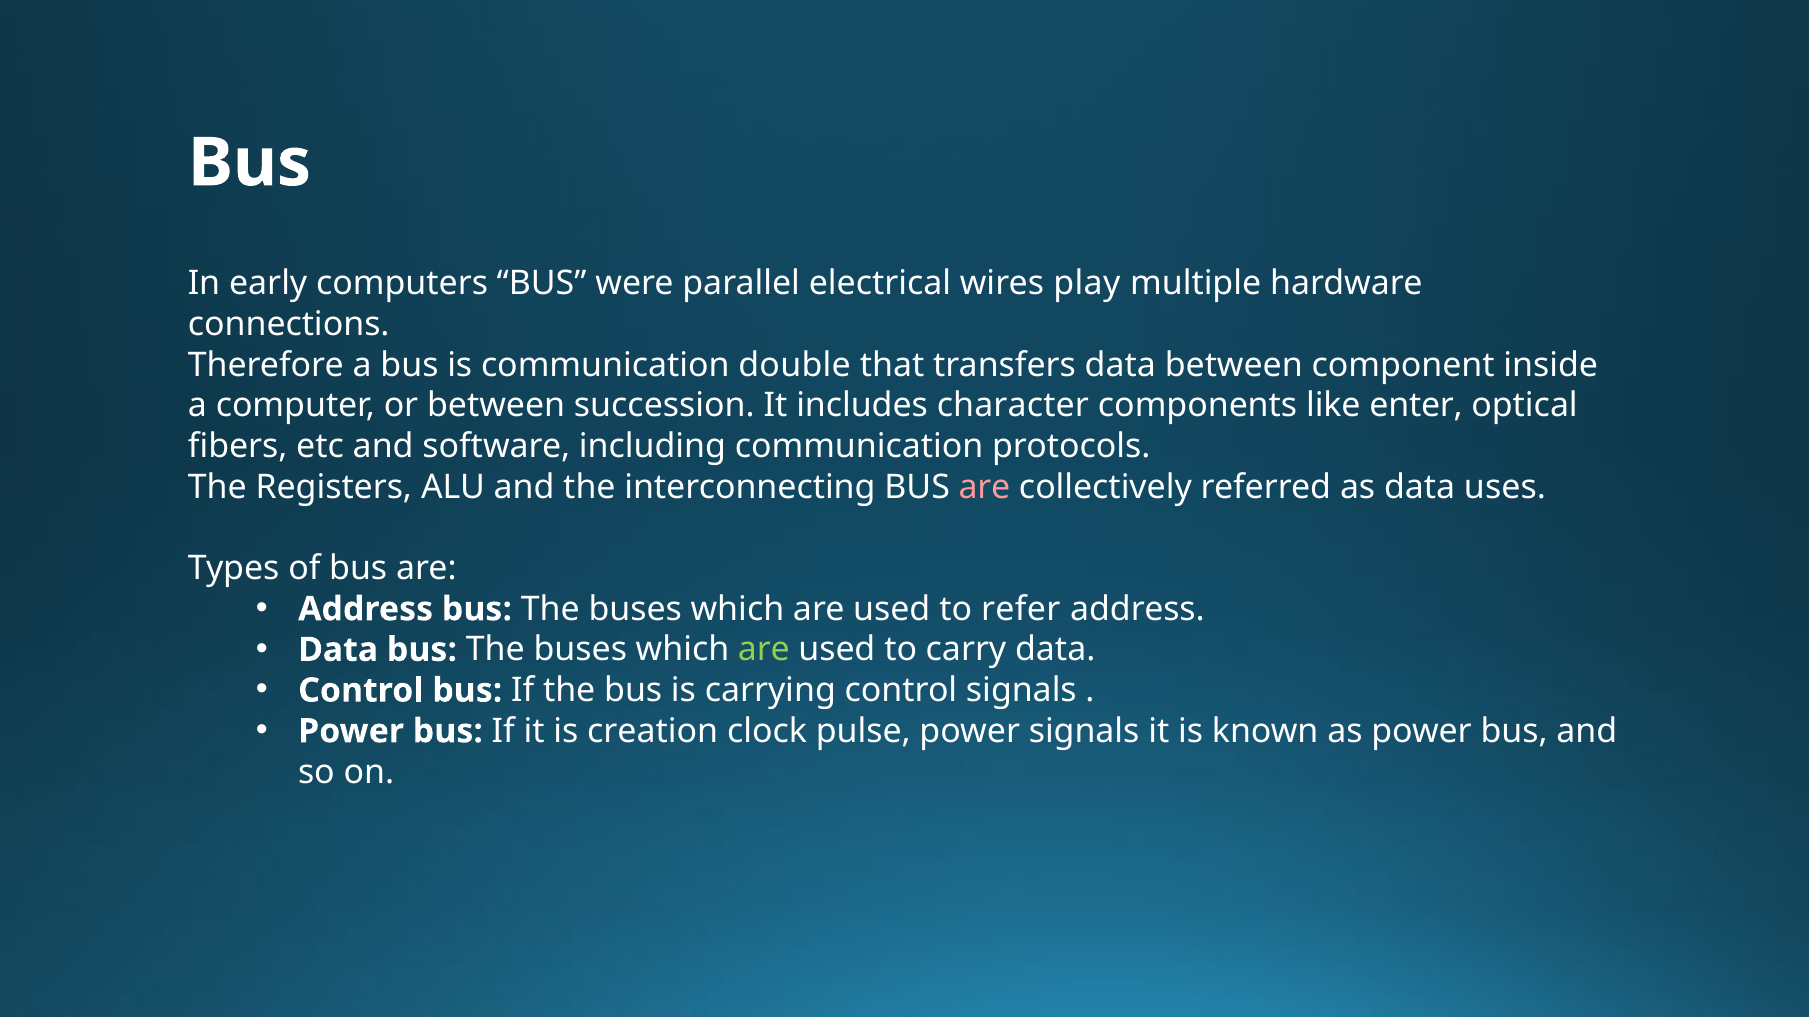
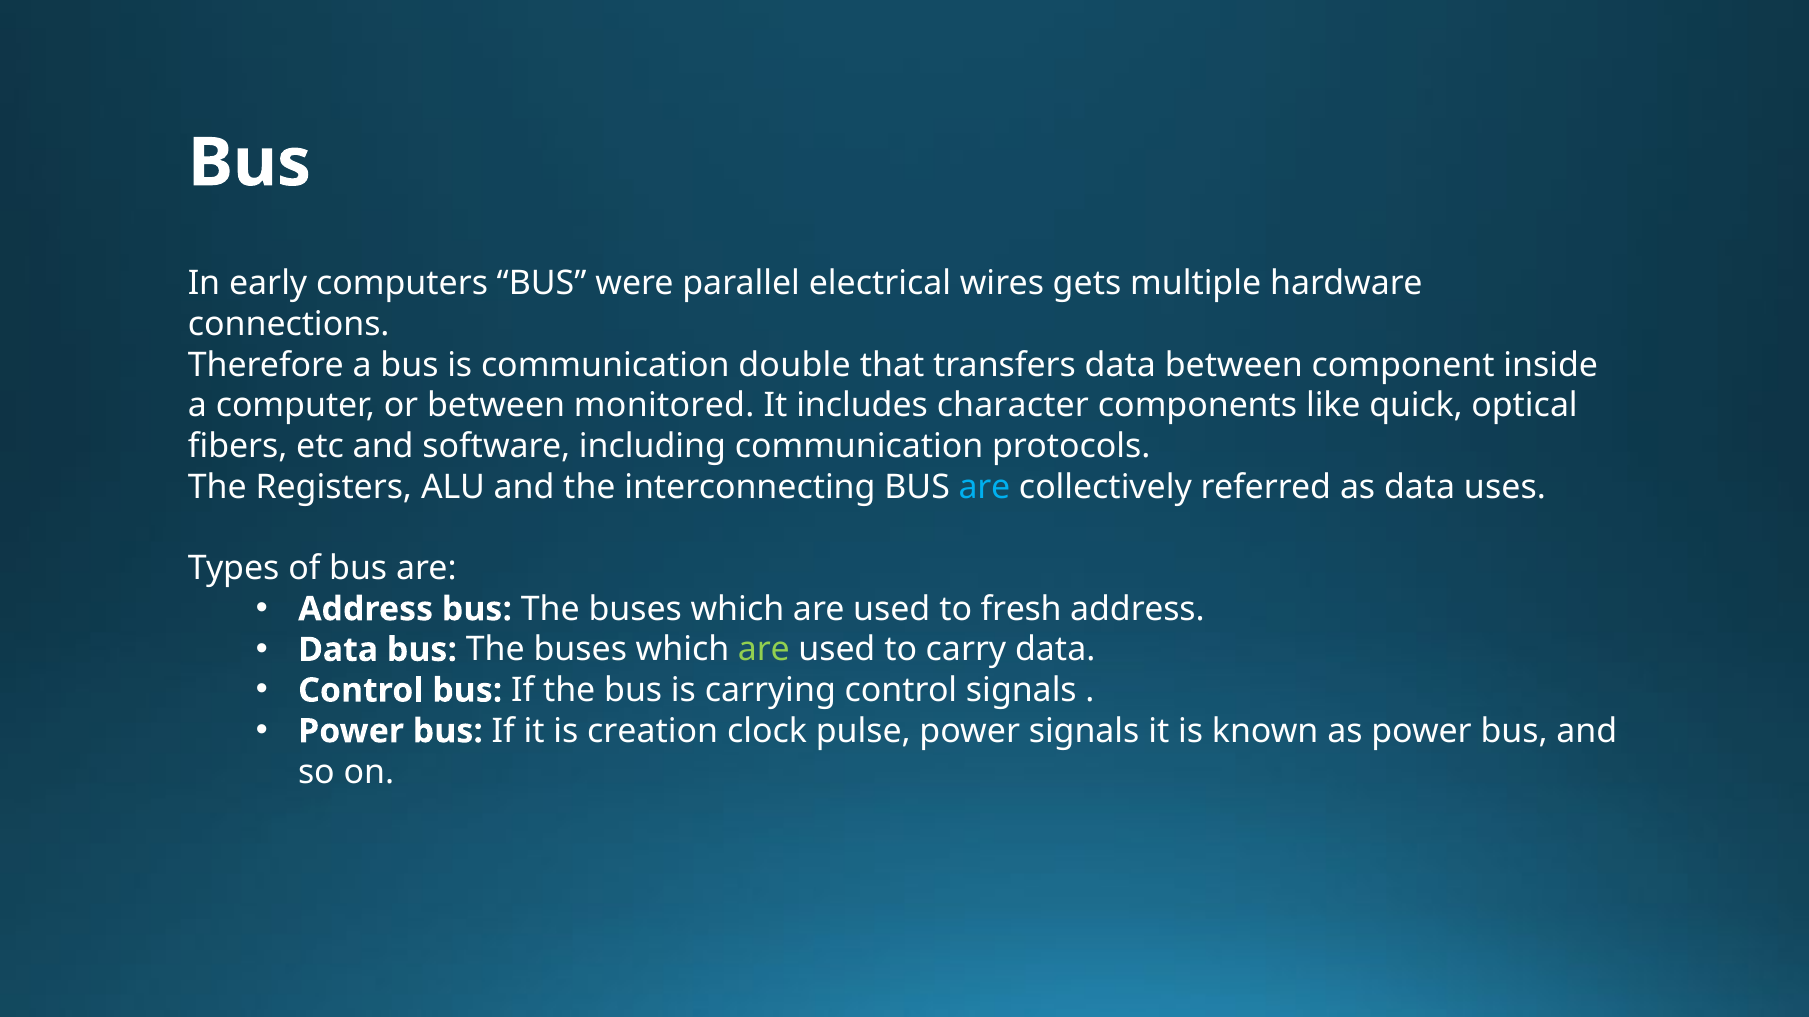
play: play -> gets (1087, 284)
succession: succession -> monitored (664, 406)
enter: enter -> quick (1416, 406)
are colour: pink -> light blue (984, 487)
refer: refer -> fresh (1021, 609)
